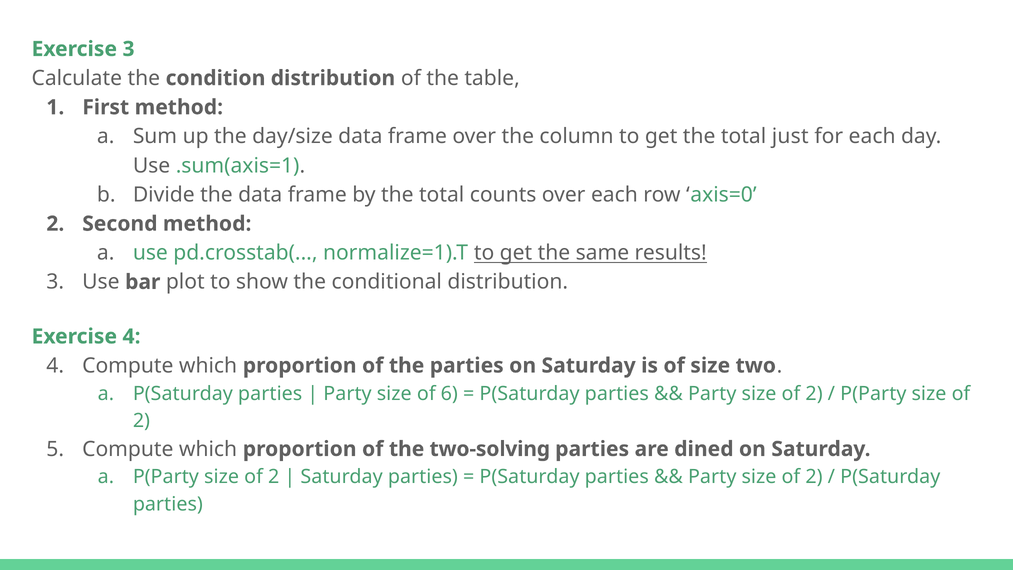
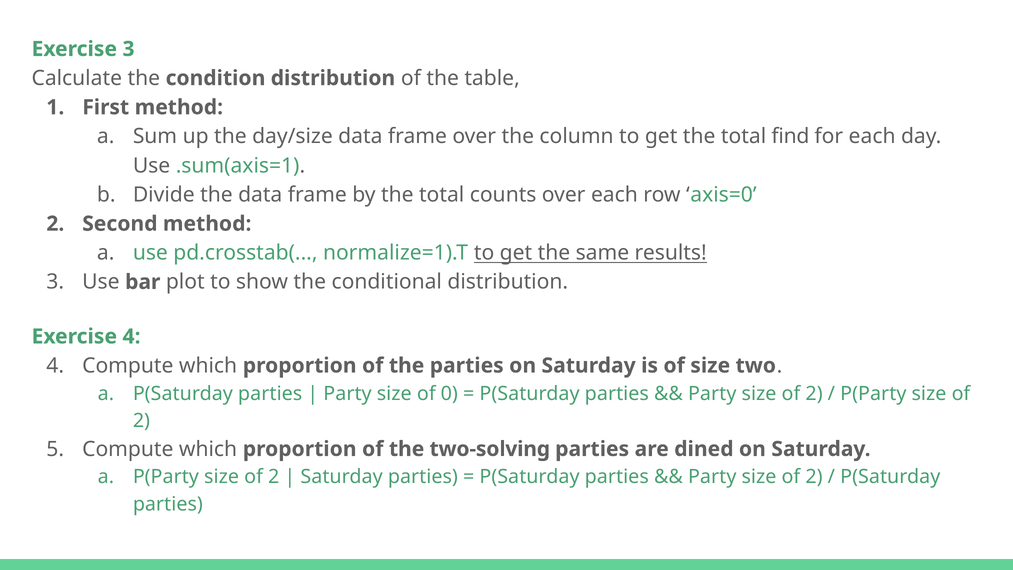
just: just -> find (790, 136)
6: 6 -> 0 (449, 393)
